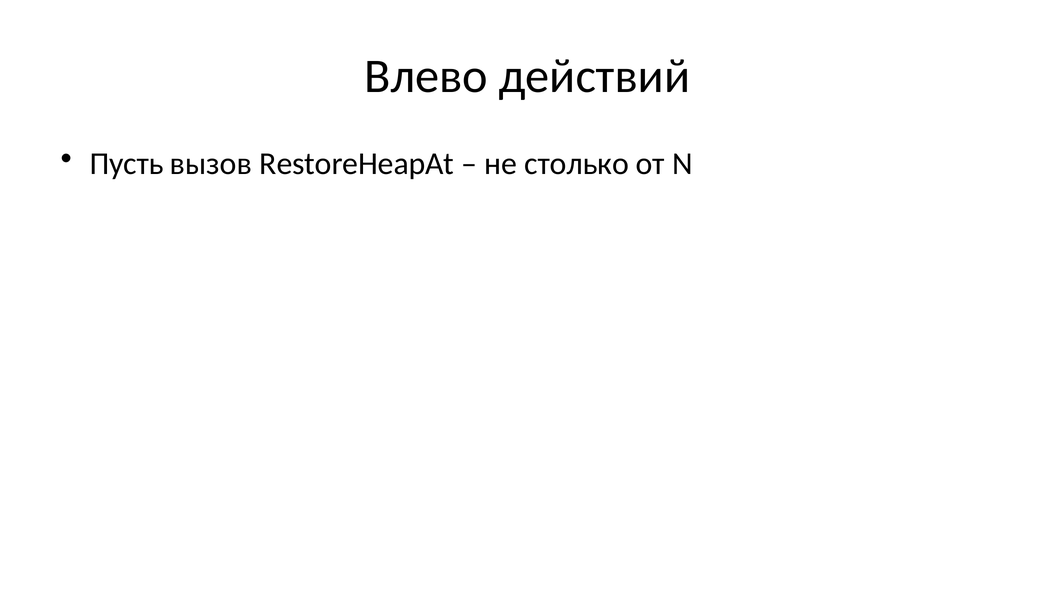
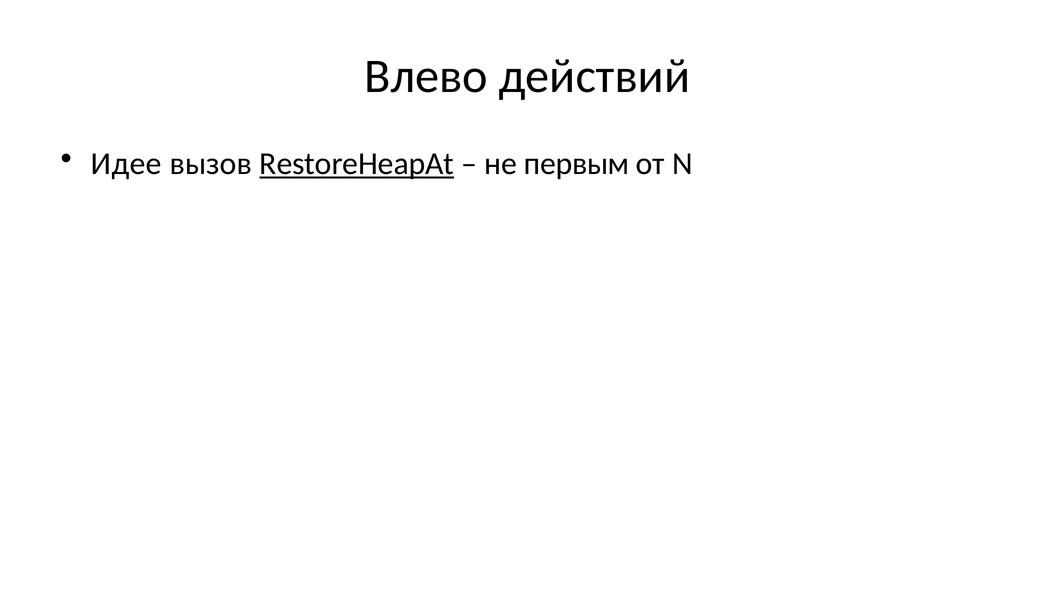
Пусть: Пусть -> Идее (126, 164)
RestoreHeapAt underline: none -> present (357, 164)
столько: столько -> первым (577, 164)
